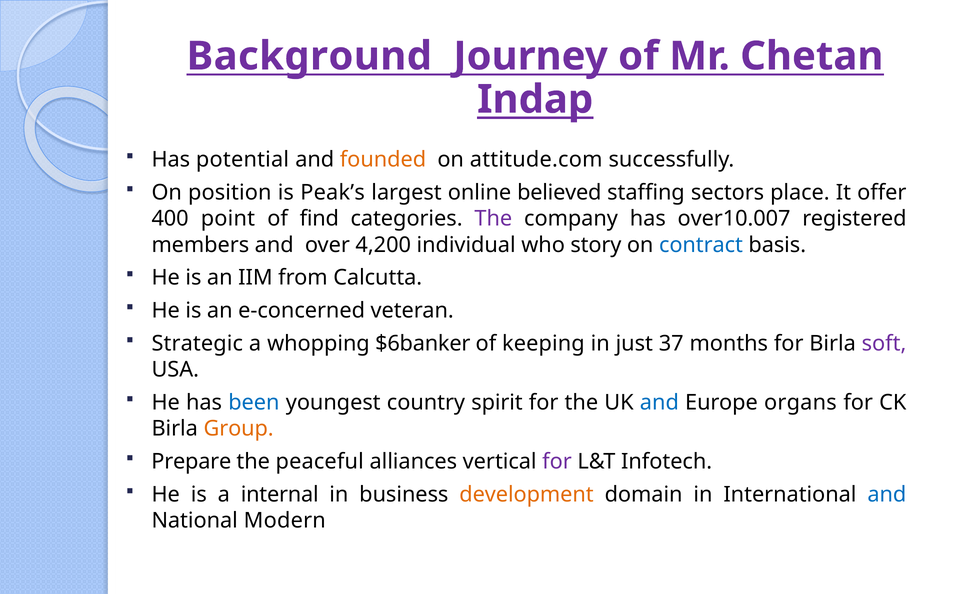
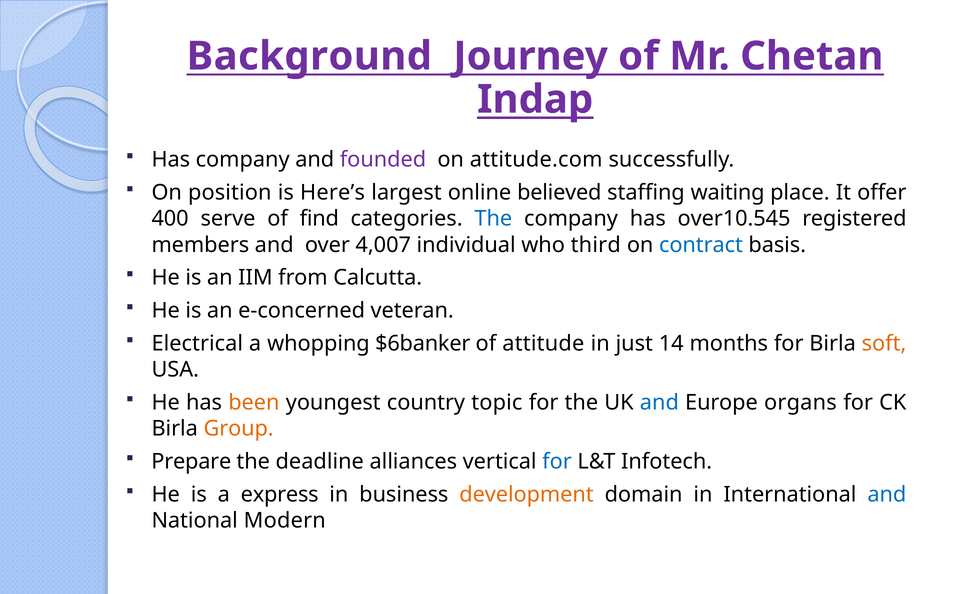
Has potential: potential -> company (243, 160)
founded colour: orange -> purple (383, 160)
Peak’s: Peak’s -> Here’s (333, 193)
sectors: sectors -> waiting (728, 193)
point: point -> serve (228, 219)
The colour: purple -> blue (493, 219)
over10.007: over10.007 -> over10.545 (734, 219)
4,200: 4,200 -> 4,007 (383, 245)
story: story -> third (596, 245)
Strategic: Strategic -> Electrical (197, 344)
keeping: keeping -> attitude (543, 344)
37: 37 -> 14 (671, 344)
soft colour: purple -> orange (884, 344)
been colour: blue -> orange (254, 403)
spirit: spirit -> topic (497, 403)
peaceful: peaceful -> deadline (320, 462)
for colour: purple -> blue (557, 462)
internal: internal -> express (280, 495)
